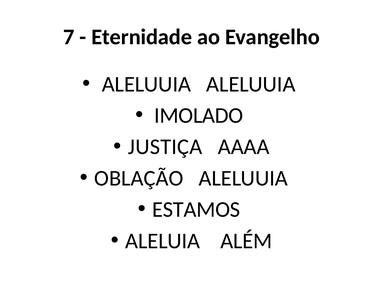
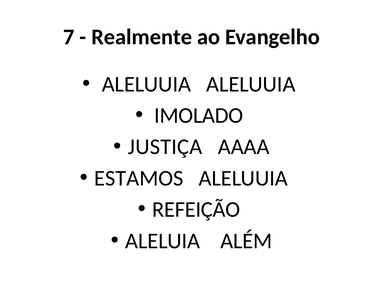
Eternidade: Eternidade -> Realmente (142, 37)
OBLAÇÃO: OBLAÇÃO -> ESTAMOS (139, 178)
ESTAMOS: ESTAMOS -> REFEIÇÃO (196, 209)
